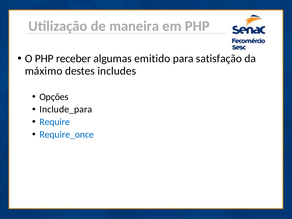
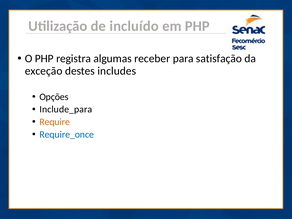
maneira: maneira -> incluído (134, 26)
receber: receber -> registra (74, 59)
emitido: emitido -> receber (152, 59)
máximo: máximo -> exceção (44, 71)
Require colour: blue -> orange (55, 122)
